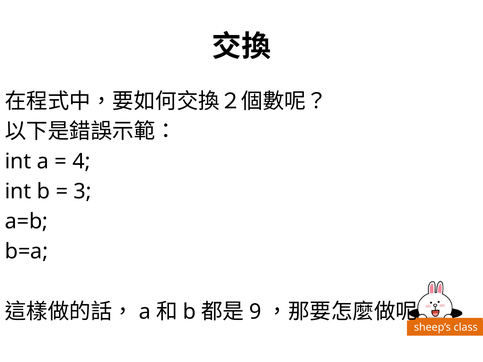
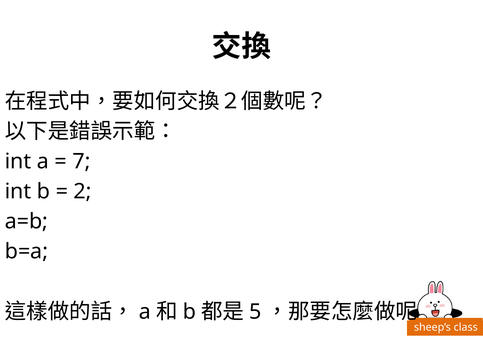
4: 4 -> 7 (81, 162)
3: 3 -> 2 (83, 192)
9: 9 -> 5 (255, 312)
